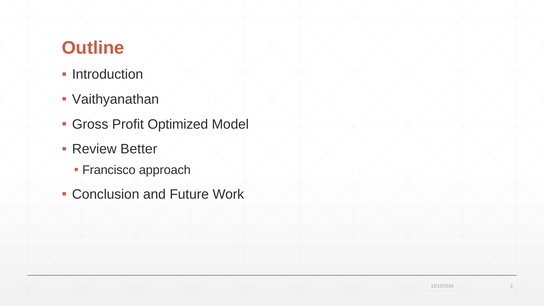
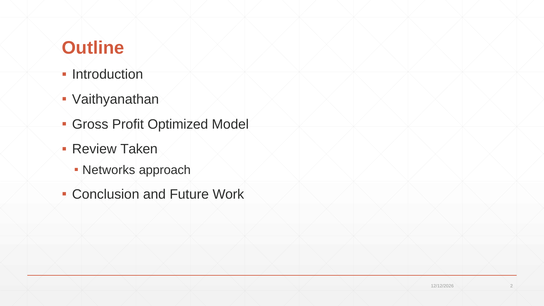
Better: Better -> Taken (139, 149)
Francisco: Francisco -> Networks (109, 170)
